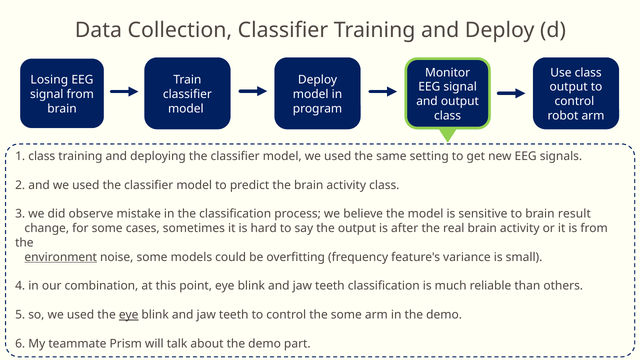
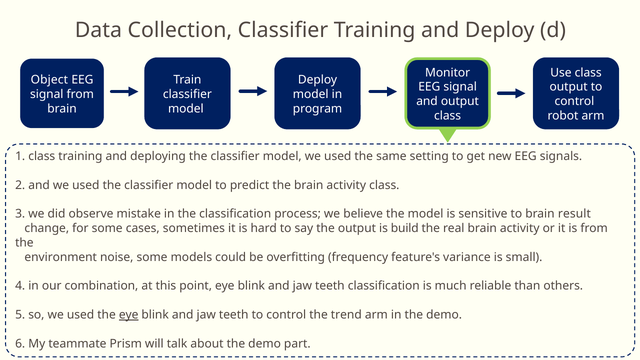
Losing: Losing -> Object (49, 80)
after: after -> build (405, 228)
environment underline: present -> none (61, 257)
the some: some -> trend (346, 315)
